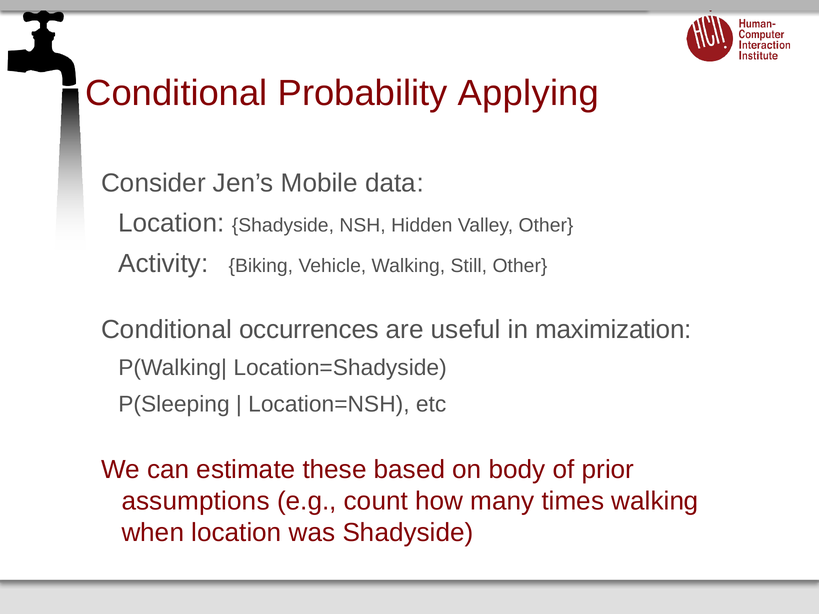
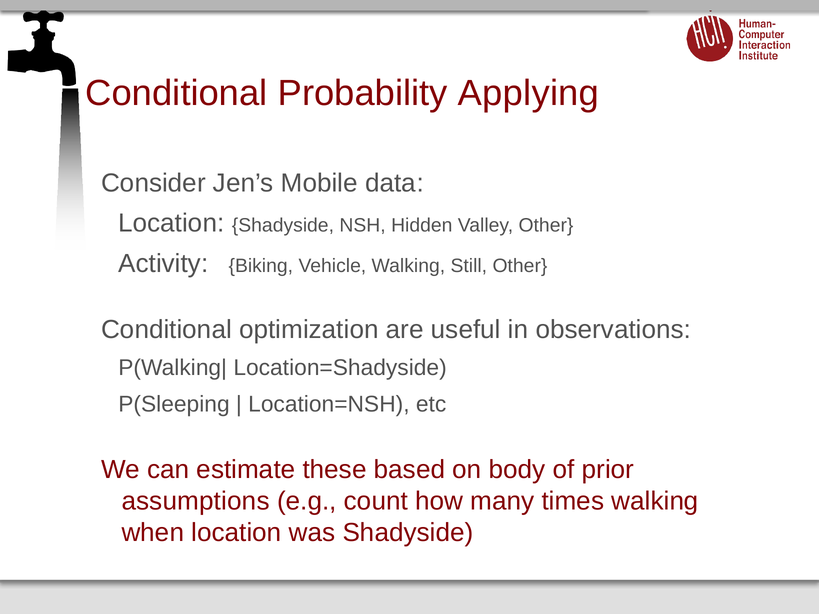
occurrences: occurrences -> optimization (309, 330)
maximization: maximization -> observations (613, 330)
